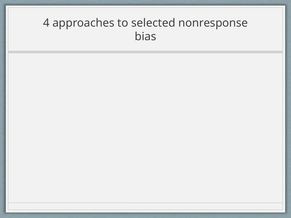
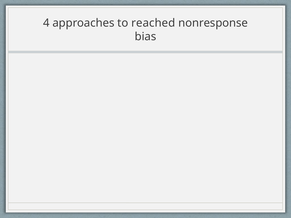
selected: selected -> reached (153, 23)
